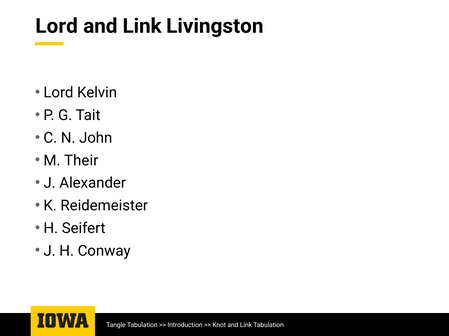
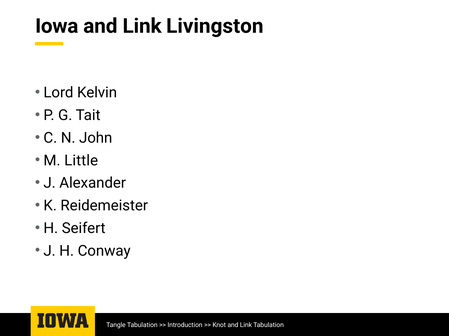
Lord: Lord -> Iowa (57, 26)
Their: Their -> Little (81, 161)
